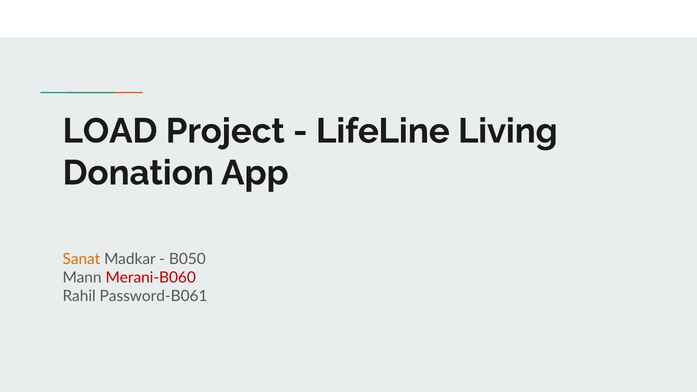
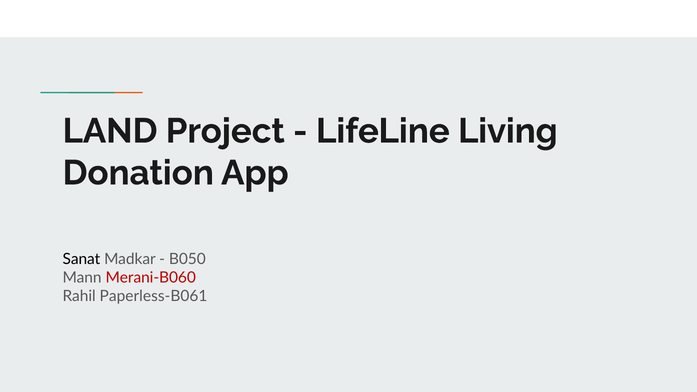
LOAD: LOAD -> LAND (110, 131)
Sanat colour: orange -> black (81, 259)
Password-B061: Password-B061 -> Paperless-B061 (154, 296)
